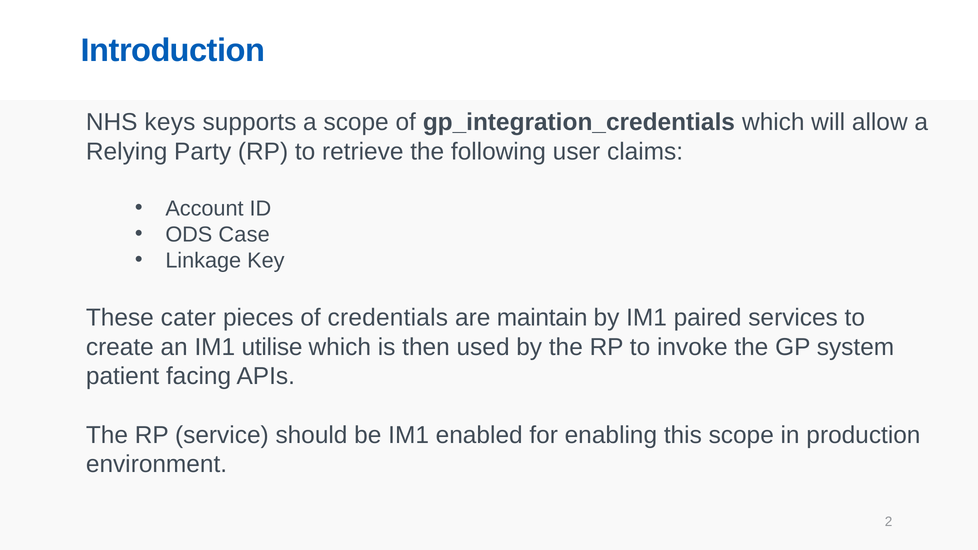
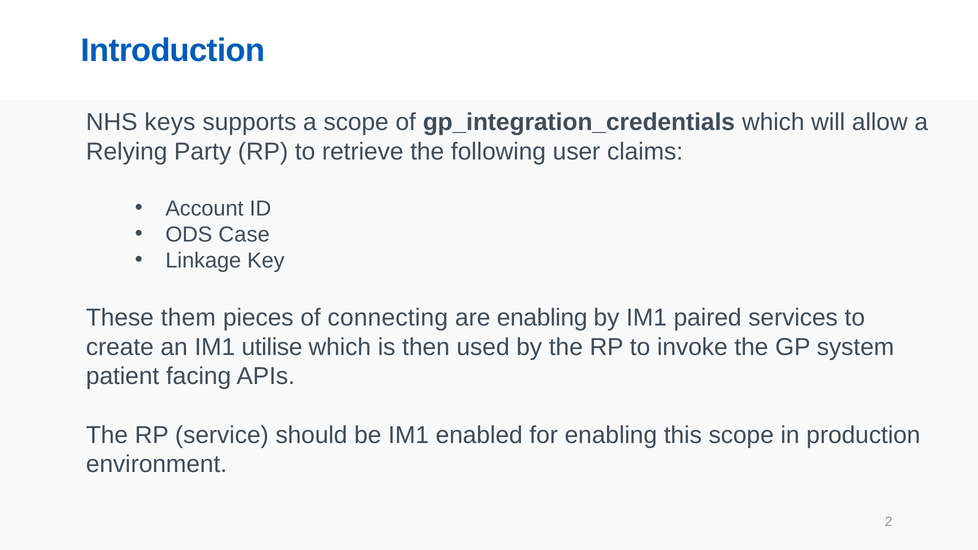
cater: cater -> them (188, 318)
credentials: credentials -> connecting (388, 318)
are maintain: maintain -> enabling (542, 318)
